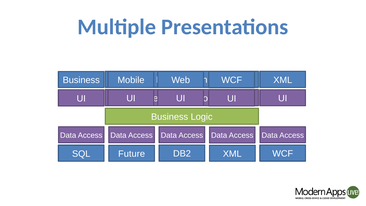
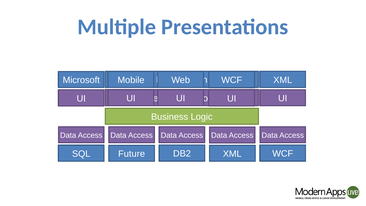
Business: Business -> Microsoft (81, 80)
